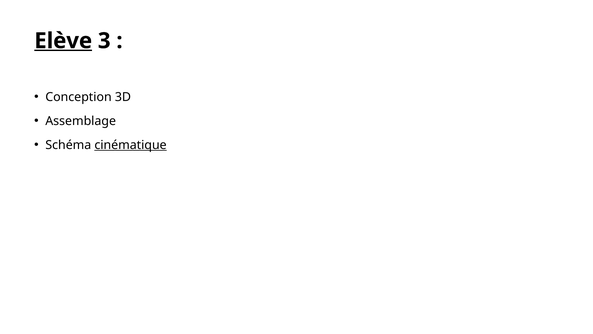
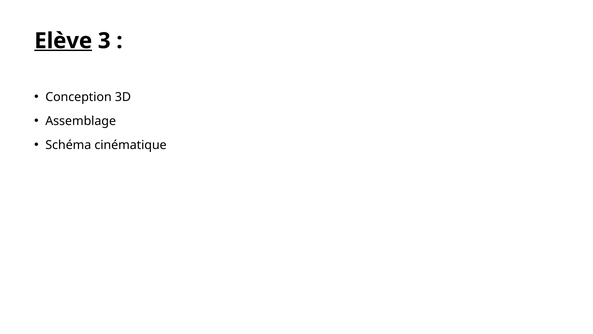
cinématique underline: present -> none (131, 145)
